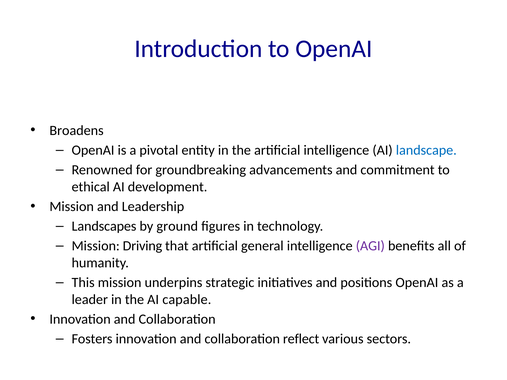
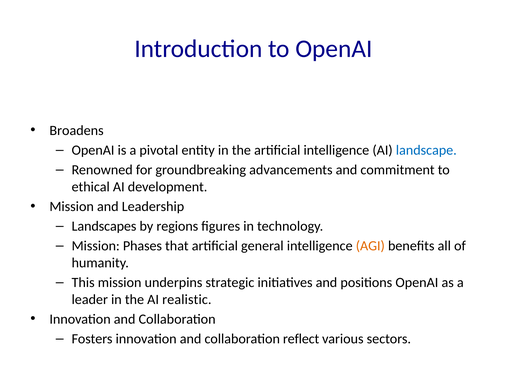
ground: ground -> regions (177, 226)
Driving: Driving -> Phases (142, 246)
AGI colour: purple -> orange (370, 246)
capable: capable -> realistic (187, 300)
